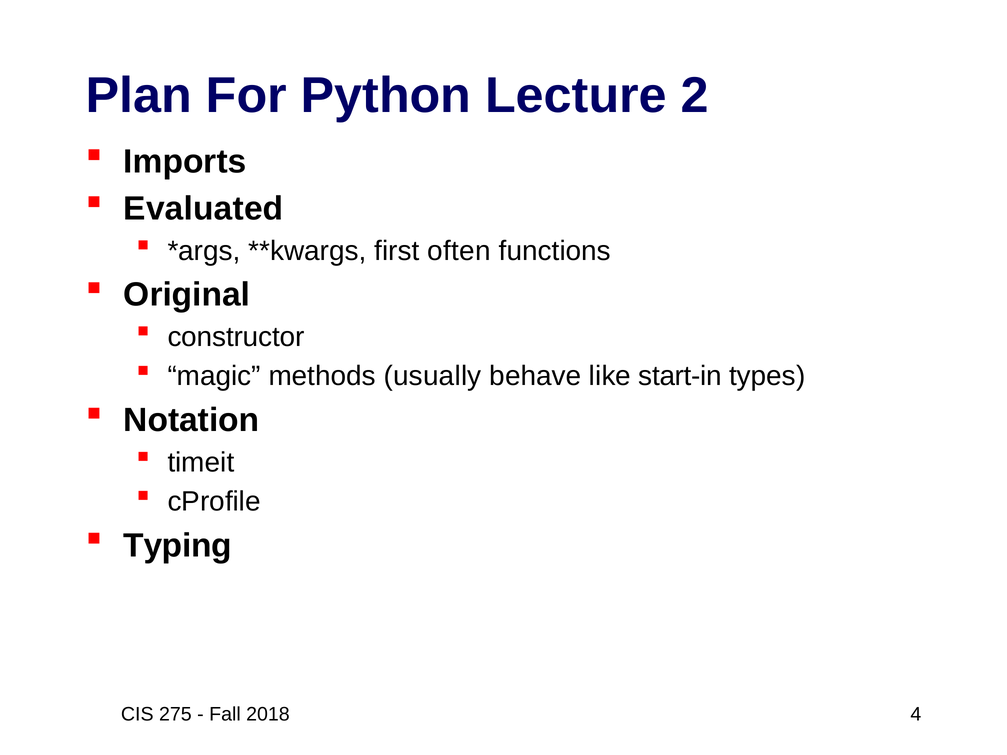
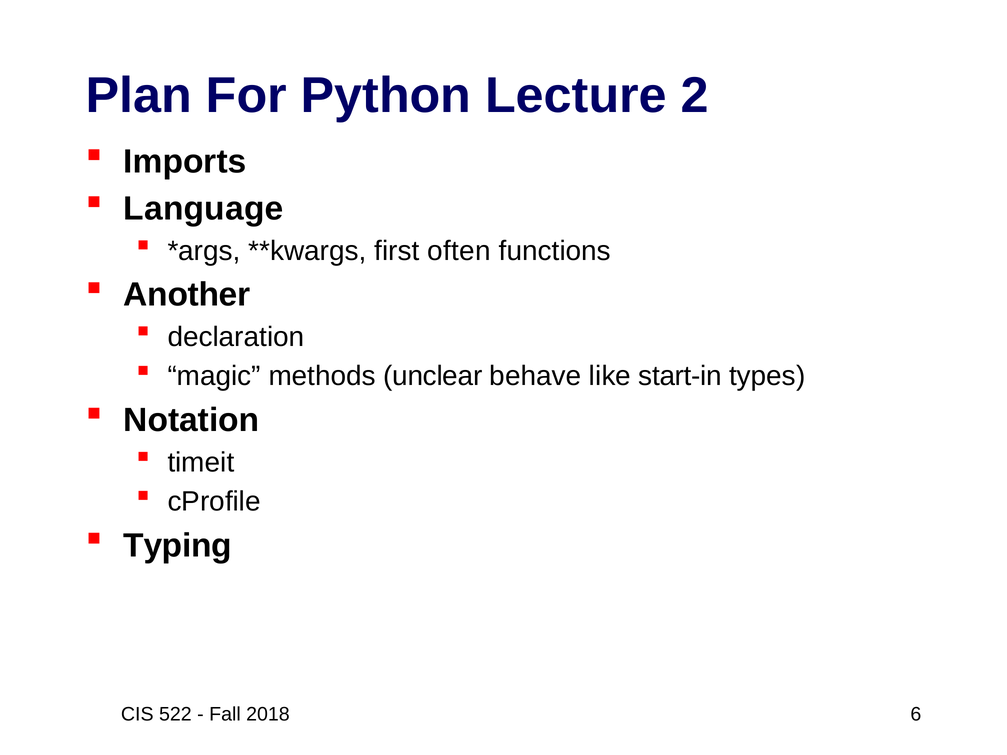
Evaluated: Evaluated -> Language (203, 209)
Original: Original -> Another (187, 295)
constructor: constructor -> declaration (236, 337)
usually: usually -> unclear (433, 376)
275: 275 -> 522 (175, 715)
4: 4 -> 6 (916, 715)
